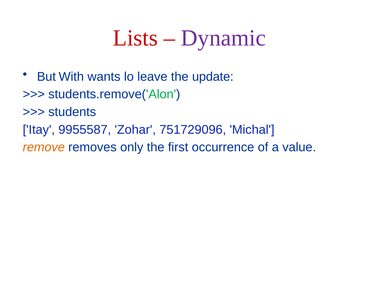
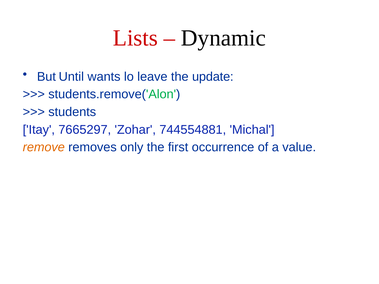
Dynamic colour: purple -> black (223, 38)
With: With -> Until (71, 77)
9955587: 9955587 -> 7665297 (85, 130)
751729096: 751729096 -> 744554881 (193, 130)
